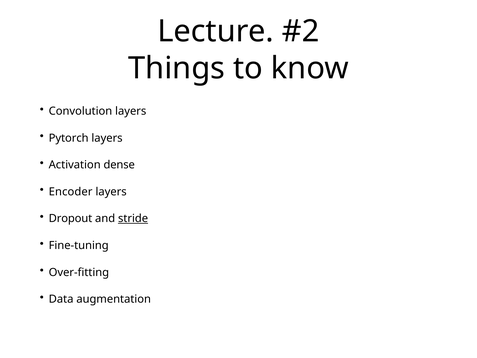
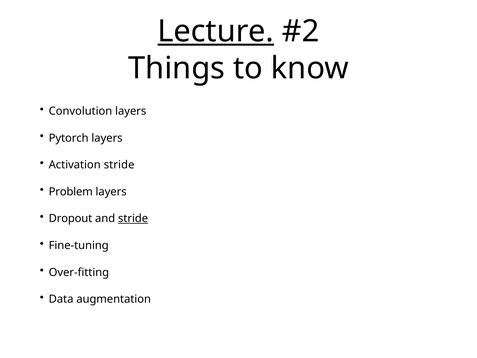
Lecture underline: none -> present (216, 31)
Activation dense: dense -> stride (119, 165)
Encoder: Encoder -> Problem (71, 192)
